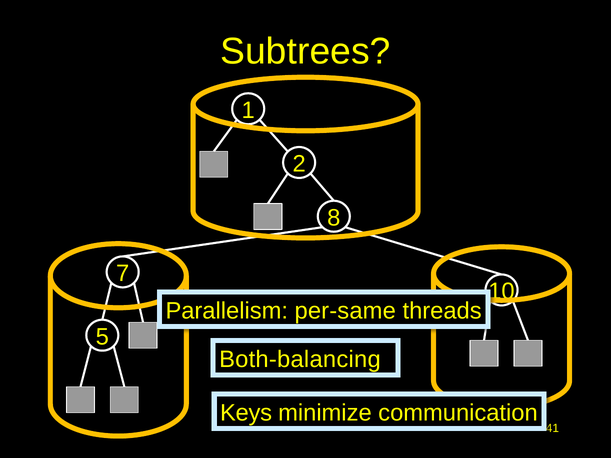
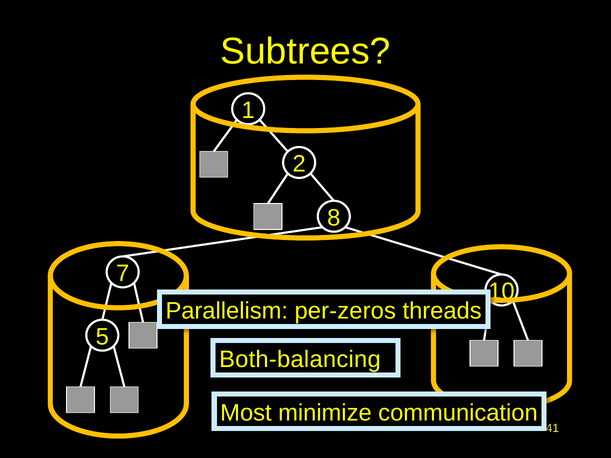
per-same: per-same -> per-zeros (345, 311)
Keys: Keys -> Most (246, 413)
